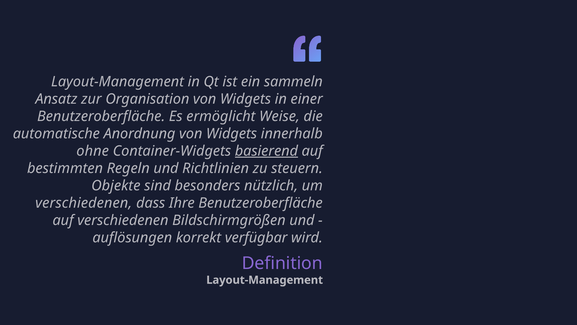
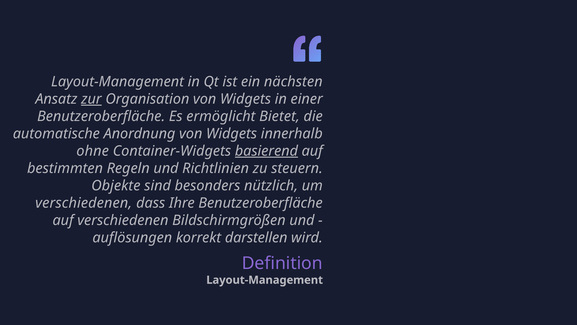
sammeln: sammeln -> nächsten (293, 82)
zur underline: none -> present (91, 99)
Weise: Weise -> Bietet (279, 116)
verfügbar: verfügbar -> darstellen (256, 237)
